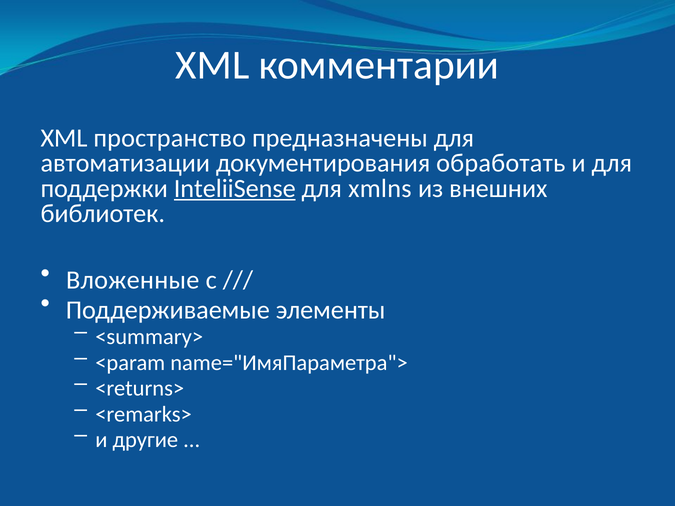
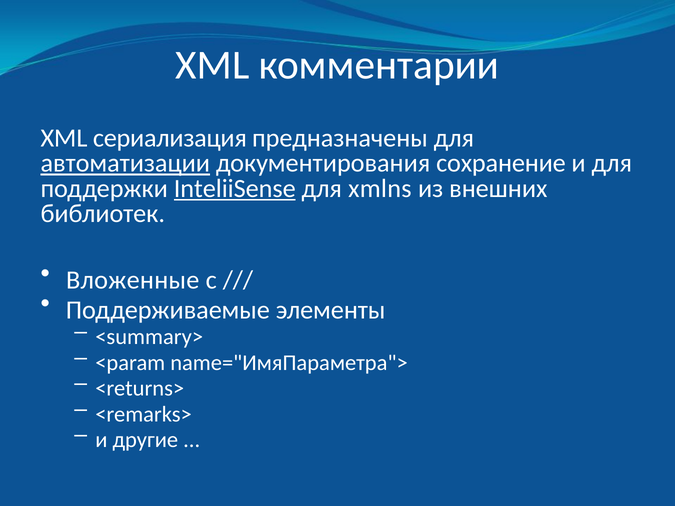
пространство: пространство -> сериализация (170, 138)
автоматизации underline: none -> present (125, 163)
обработать: обработать -> сохранение (501, 163)
